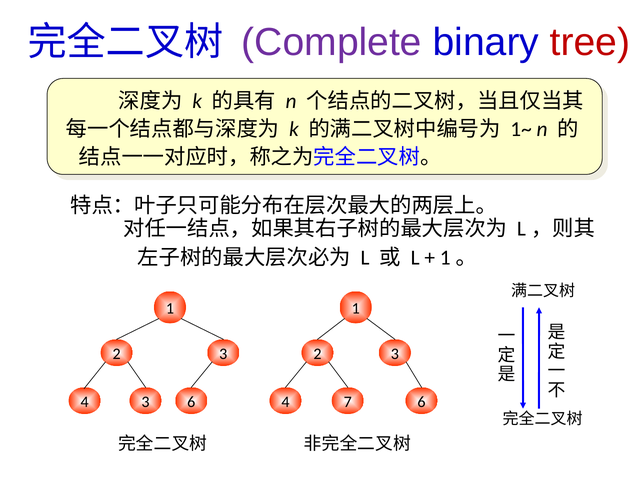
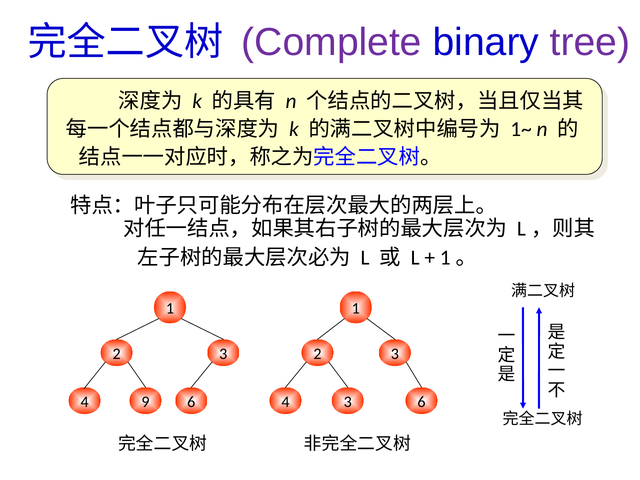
tree colour: red -> purple (590, 43)
4 3: 3 -> 9 (146, 402)
4 7: 7 -> 3 (348, 402)
